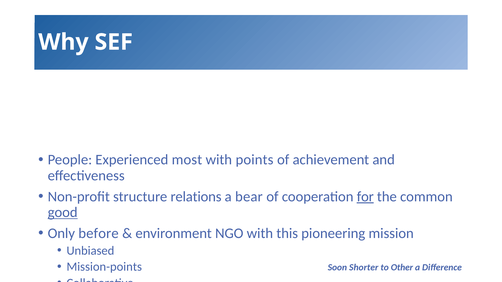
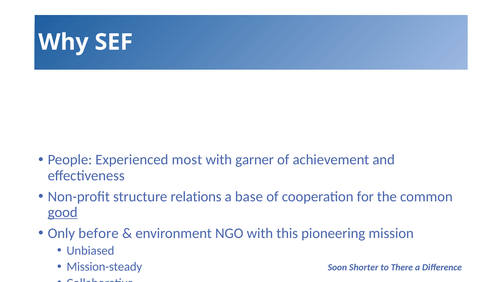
points: points -> garner (255, 160)
bear: bear -> base (249, 197)
for underline: present -> none (365, 197)
Mission-points: Mission-points -> Mission-steady (104, 267)
Other: Other -> There (402, 268)
